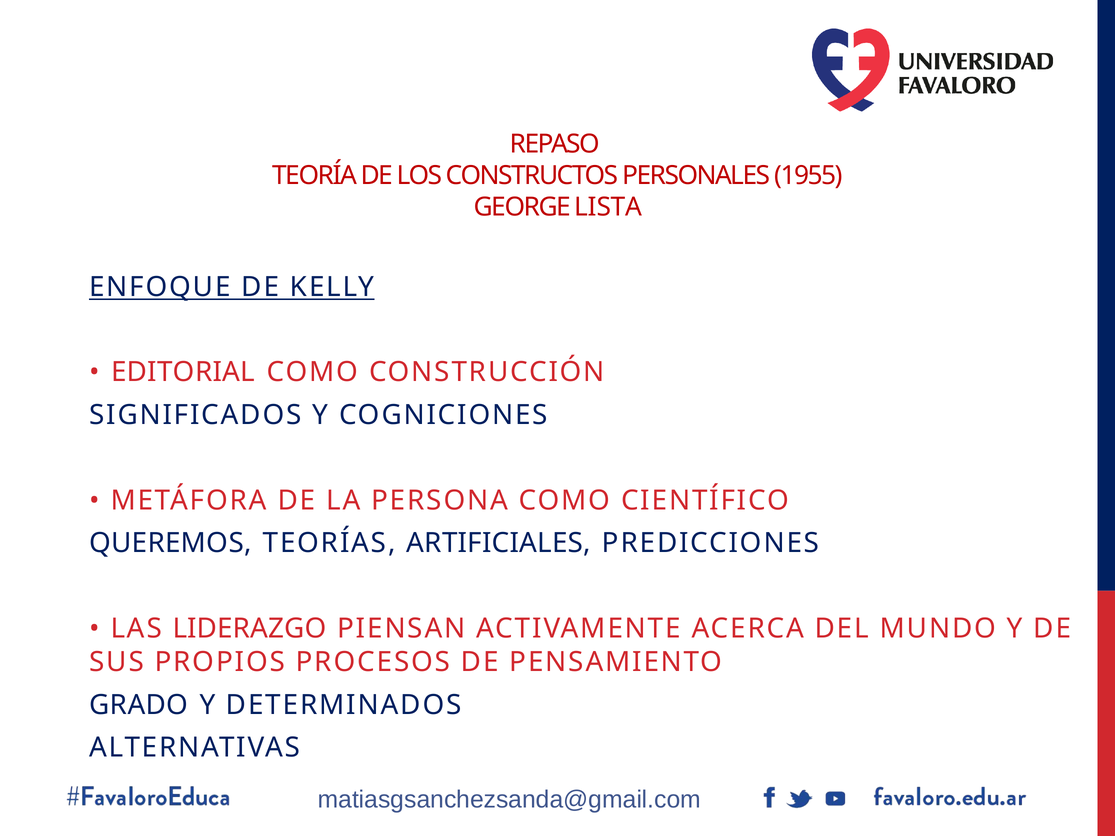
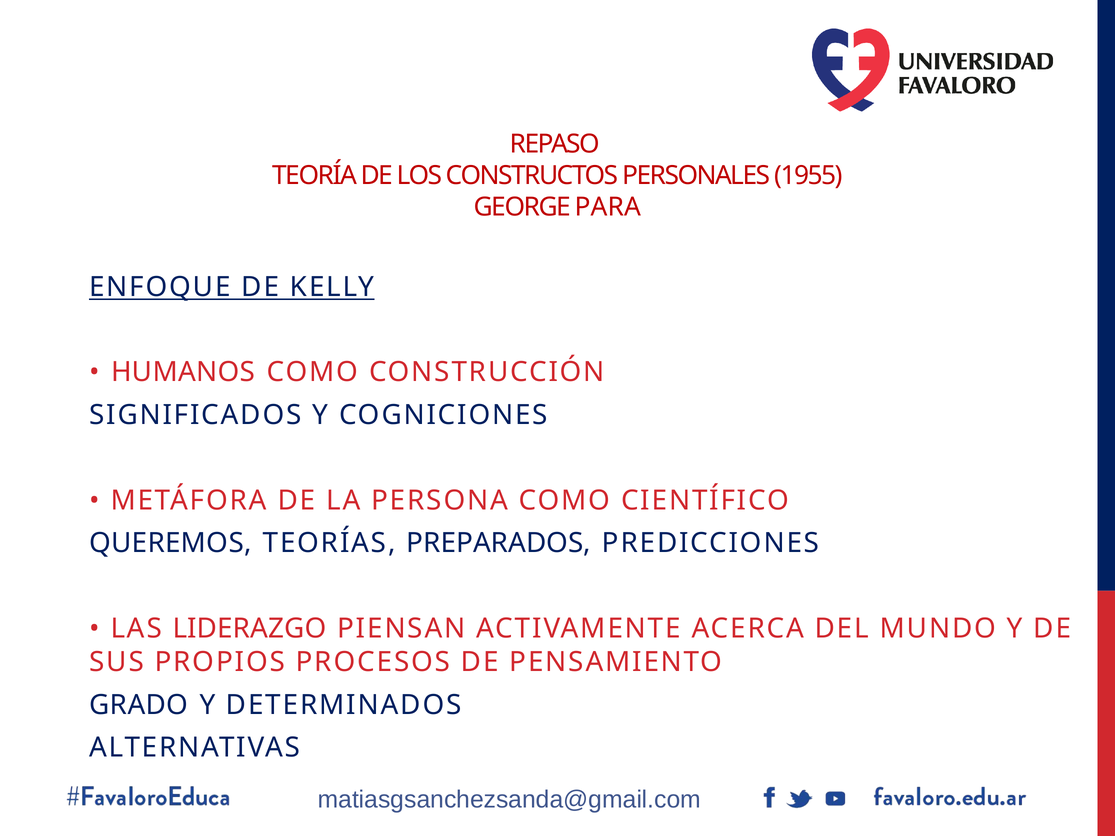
LISTA: LISTA -> PARA (608, 207)
EDITORIAL: EDITORIAL -> HUMANOS (183, 372)
ARTIFICIALES: ARTIFICIALES -> PREPARADOS (499, 543)
